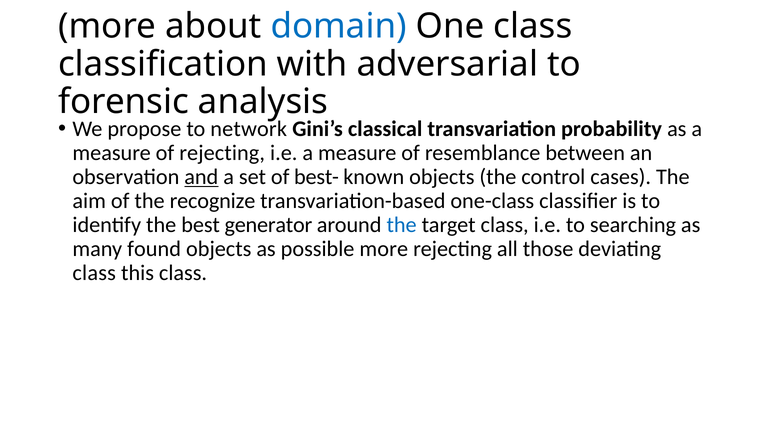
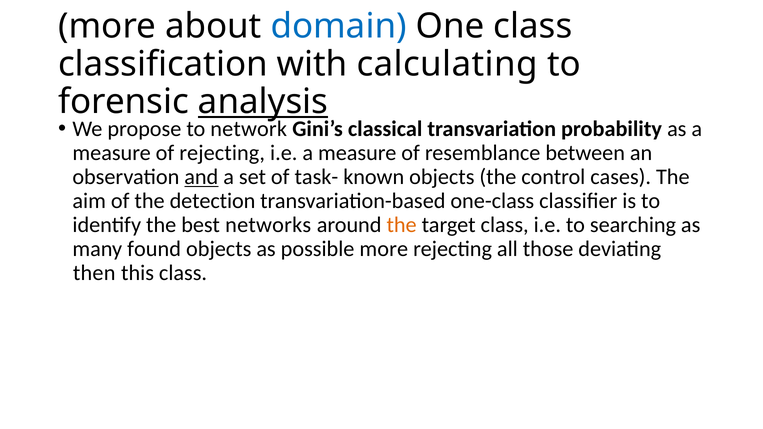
adversarial: adversarial -> calculating (447, 64)
analysis underline: none -> present (263, 102)
best-: best- -> task- (316, 177)
recognize: recognize -> detection (212, 201)
generator: generator -> networks (268, 225)
the colour: blue -> orange (402, 225)
class: class -> then (94, 273)
